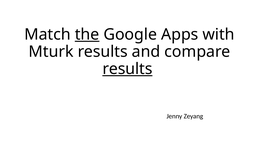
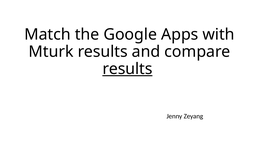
the underline: present -> none (87, 35)
